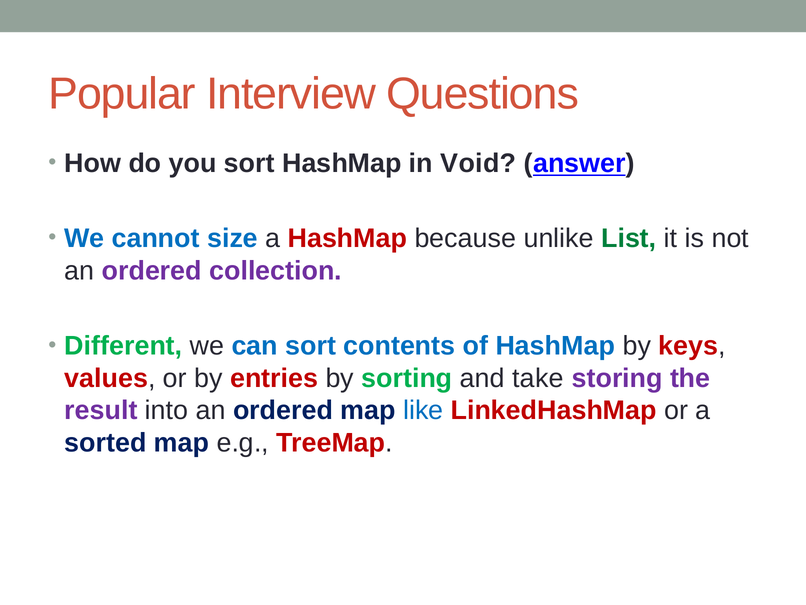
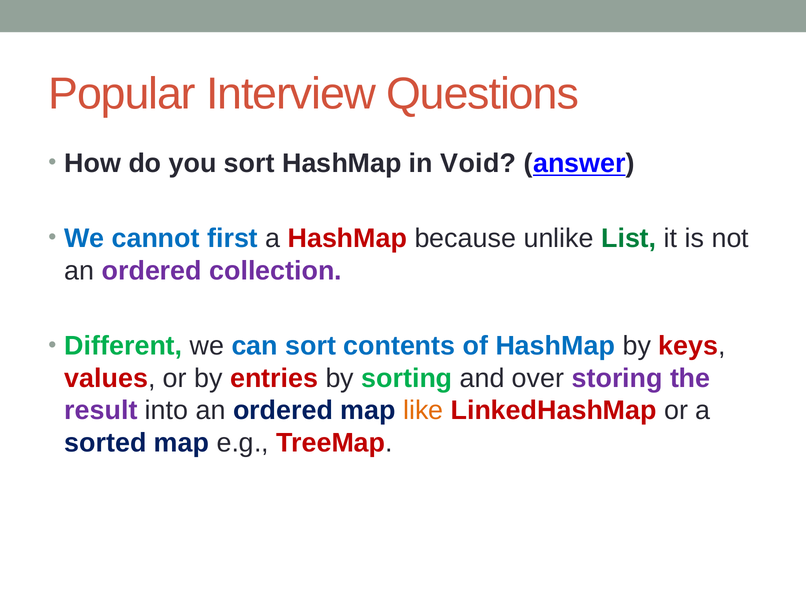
size: size -> first (233, 238)
take: take -> over (538, 378)
like colour: blue -> orange (423, 410)
